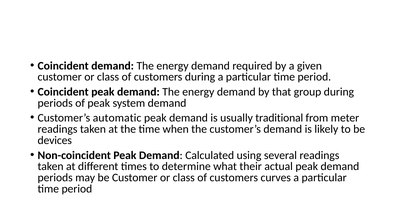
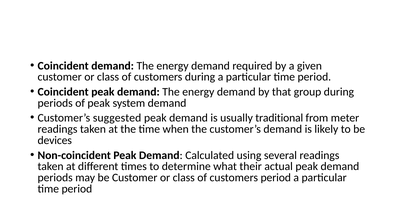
automatic: automatic -> suggested (117, 118)
customers curves: curves -> period (276, 178)
